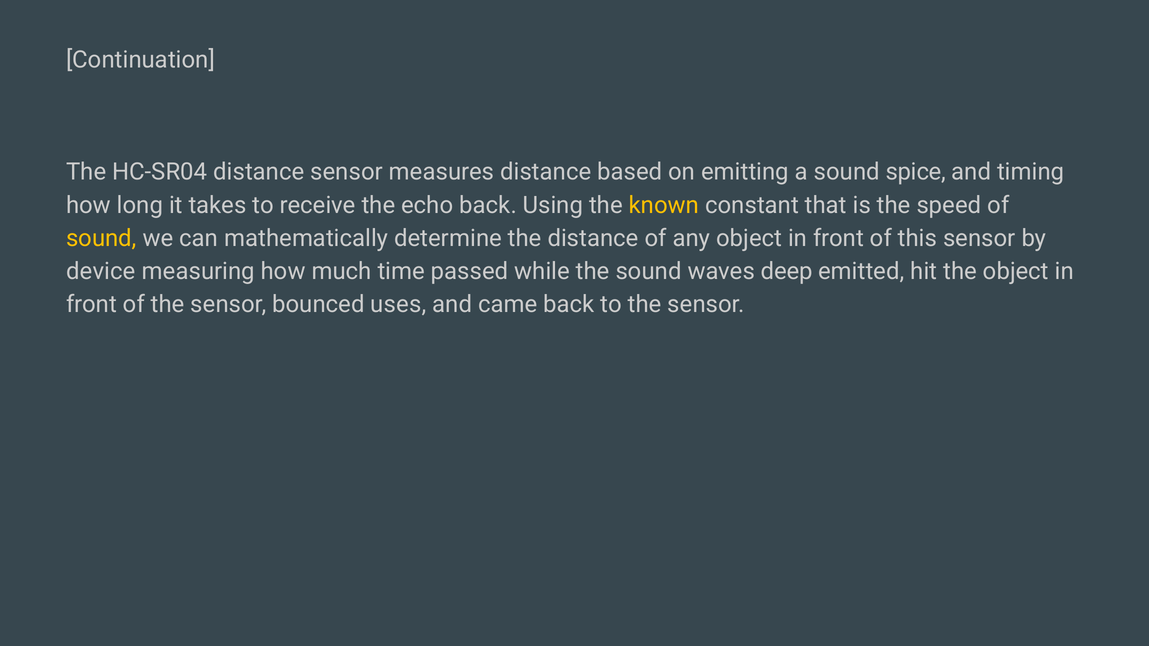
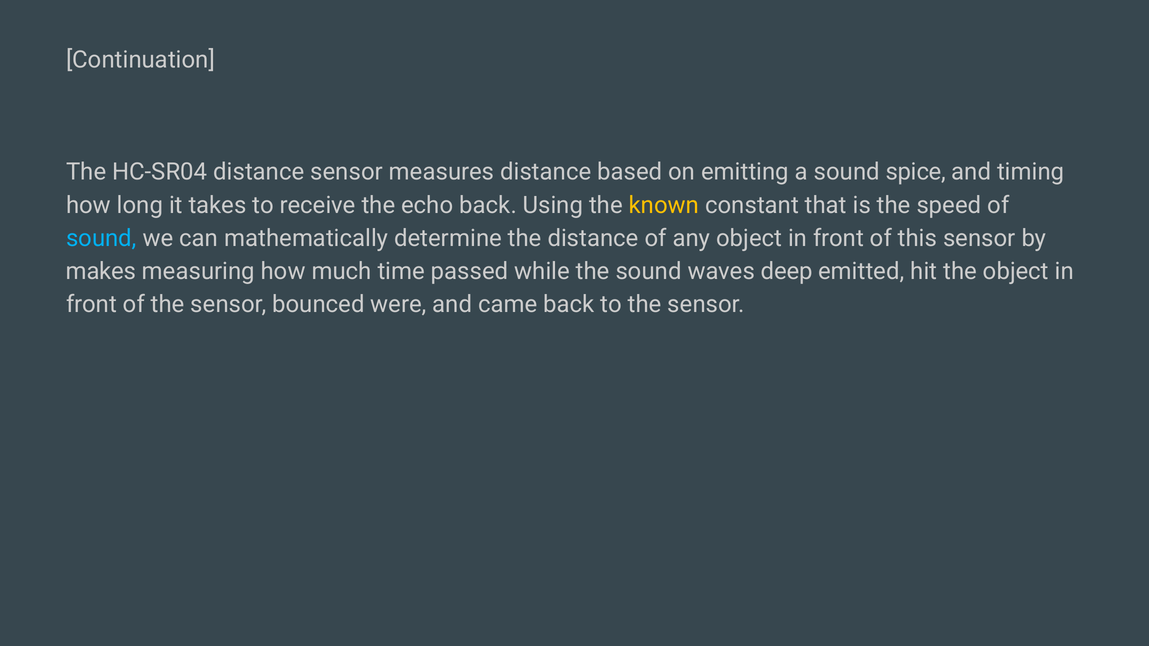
sound colour: yellow -> light blue (101, 238)
device: device -> makes (101, 271)
uses: uses -> were (398, 304)
